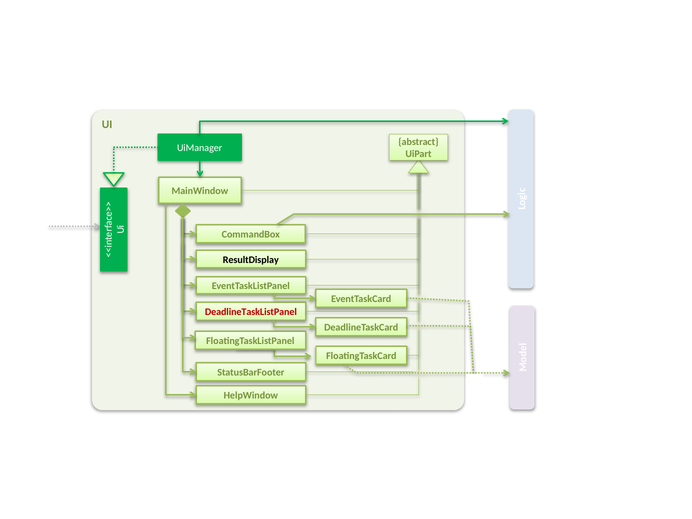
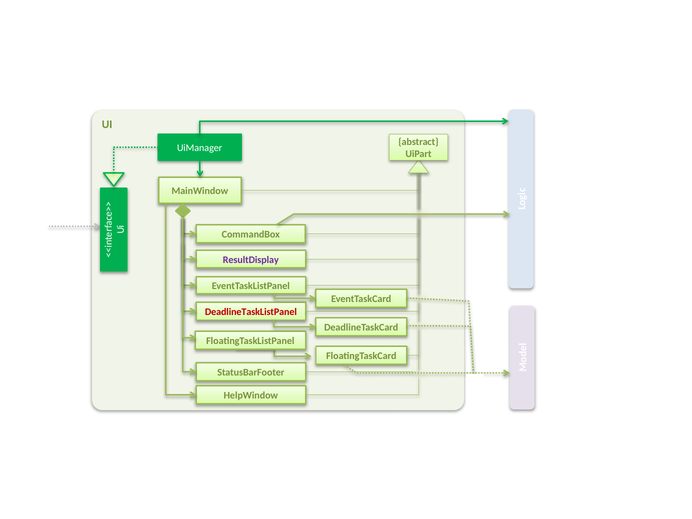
ResultDisplay colour: black -> purple (251, 260)
